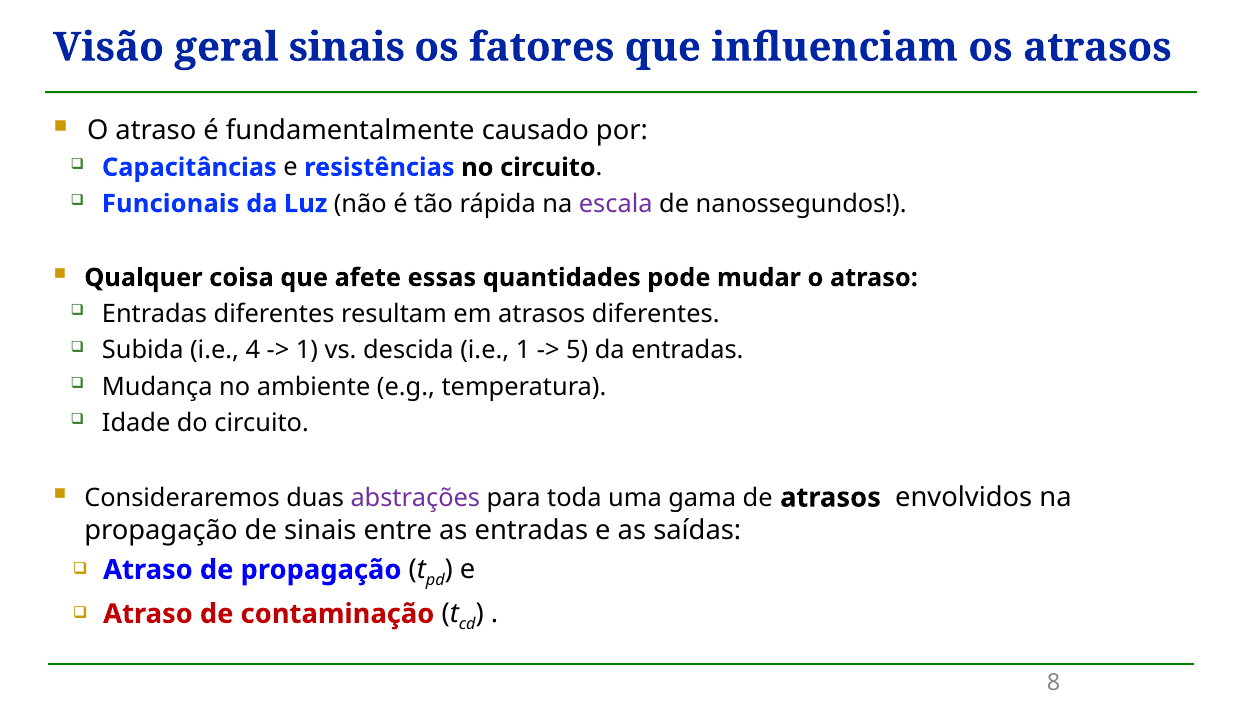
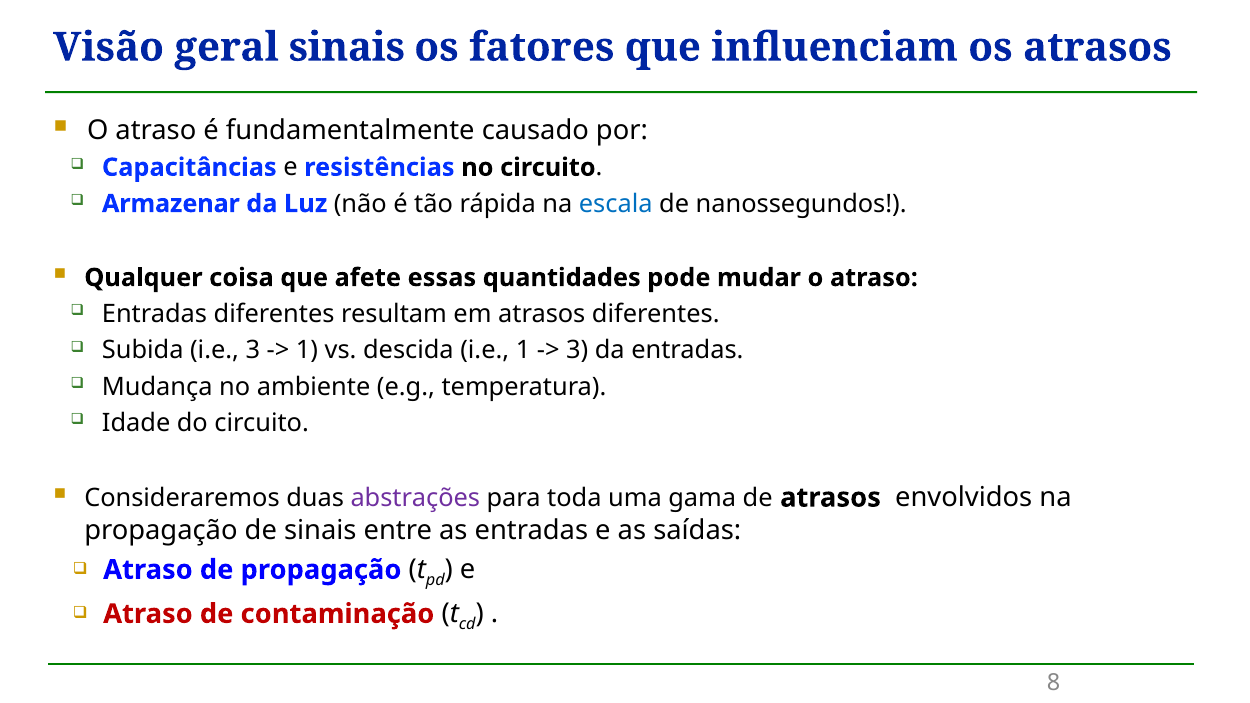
Funcionais: Funcionais -> Armazenar (171, 204)
escala colour: purple -> blue (616, 204)
i.e 4: 4 -> 3 (253, 350)
5: 5 -> 3 (577, 350)
